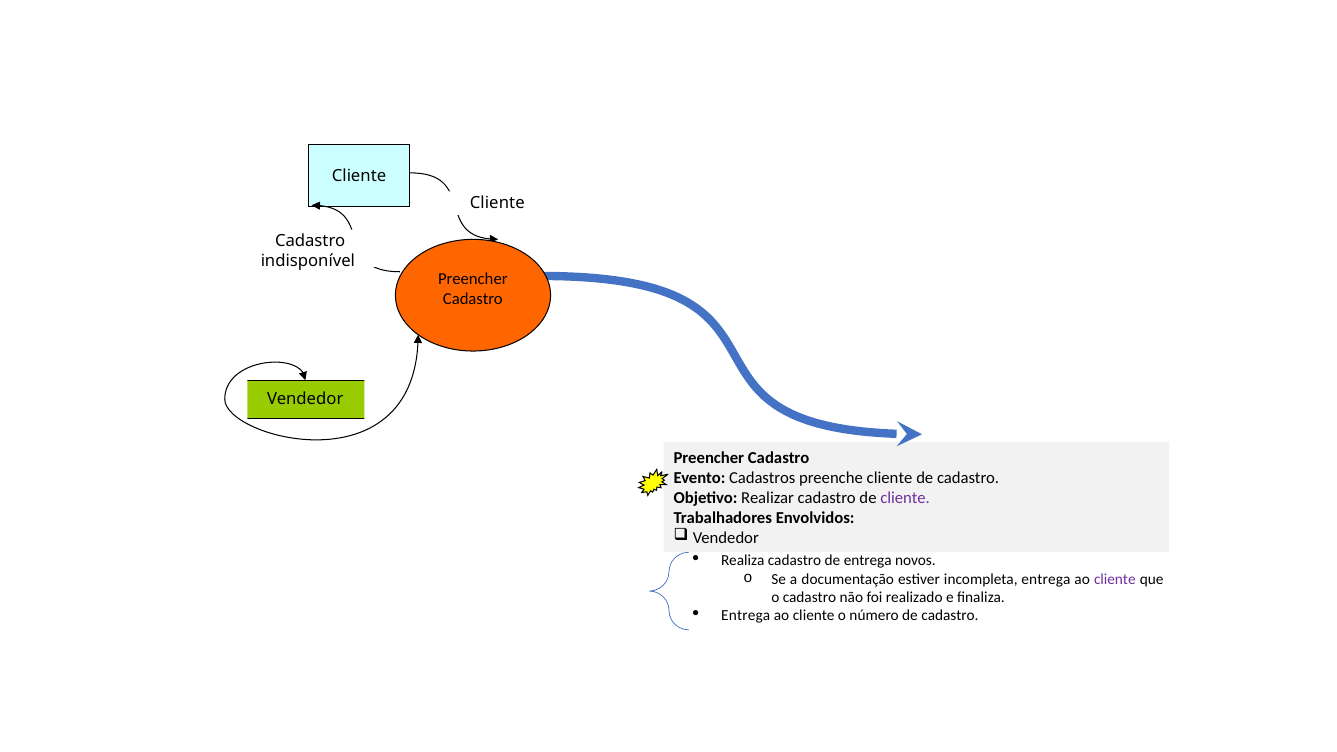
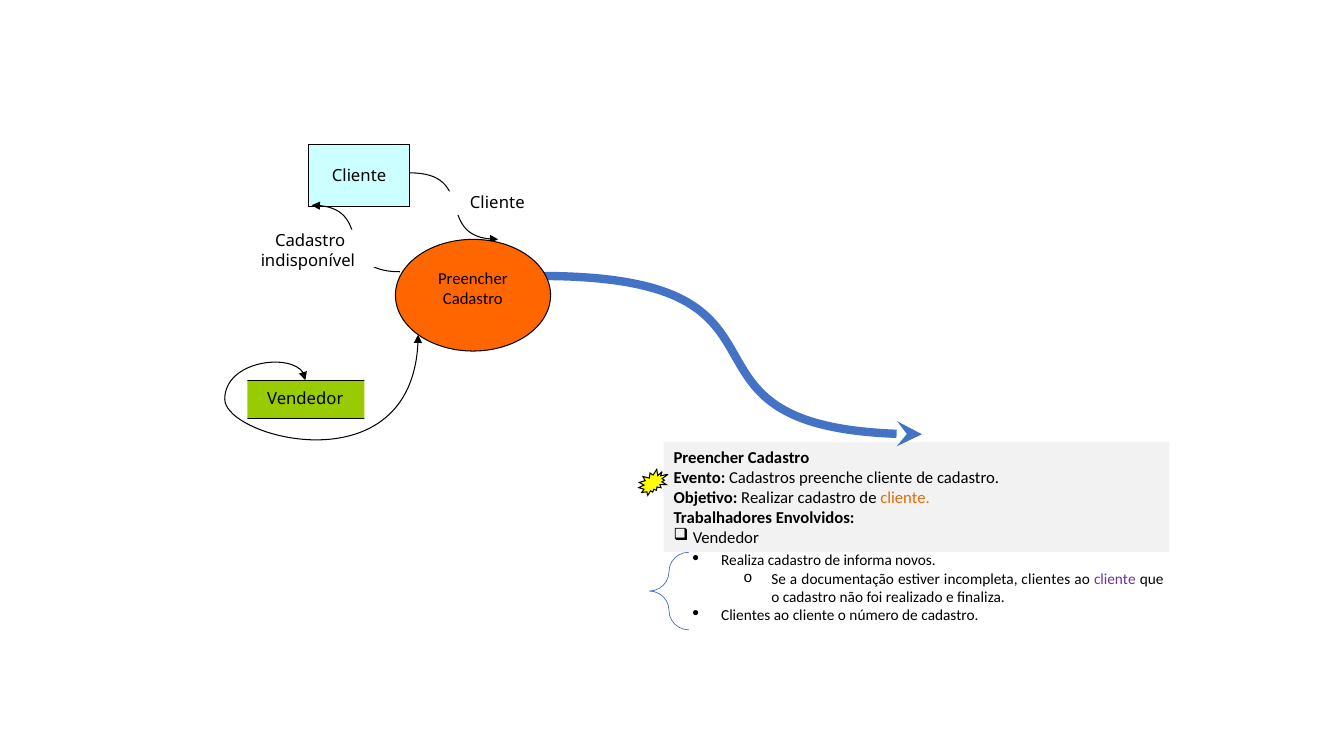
cliente colour: purple -> orange (905, 498)
de entrega: entrega -> informa (868, 561)
incompleta entrega: entrega -> clientes (1046, 579)
Entrega: Entrega -> Clientes (746, 616)
